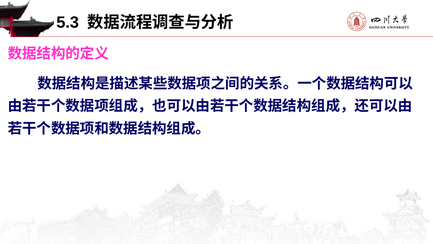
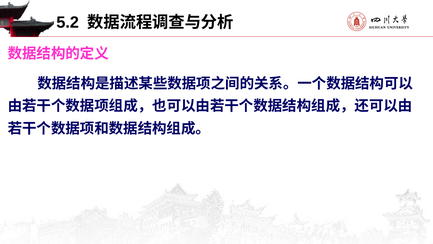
5.3: 5.3 -> 5.2 (68, 22)
